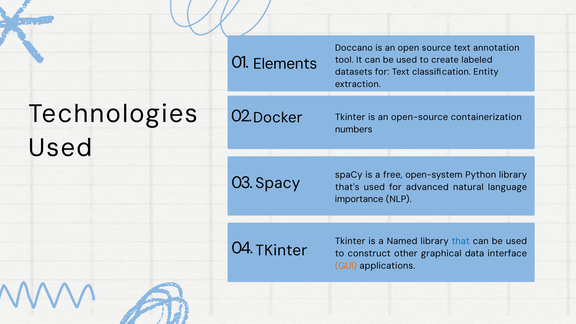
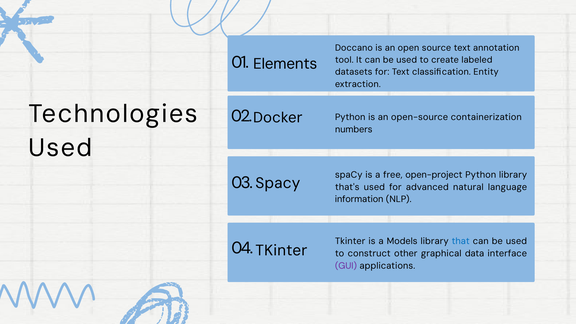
Tkinter: Tkinter -> Python (350, 117)
open-system: open-system -> open-project (434, 175)
importance: importance -> information (359, 199)
Named: Named -> Models (402, 241)
GUI colour: orange -> purple (346, 266)
